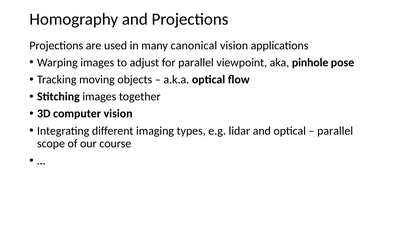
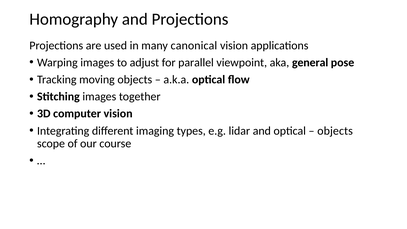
pinhole: pinhole -> general (310, 62)
parallel: parallel -> objects (335, 131)
